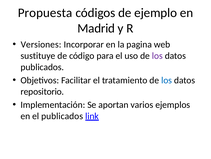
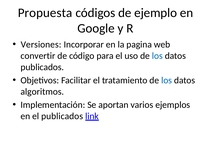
Madrid: Madrid -> Google (96, 28)
sustituye: sustituye -> convertir (38, 56)
los colour: purple -> blue (157, 56)
repositorio: repositorio -> algoritmos (42, 91)
